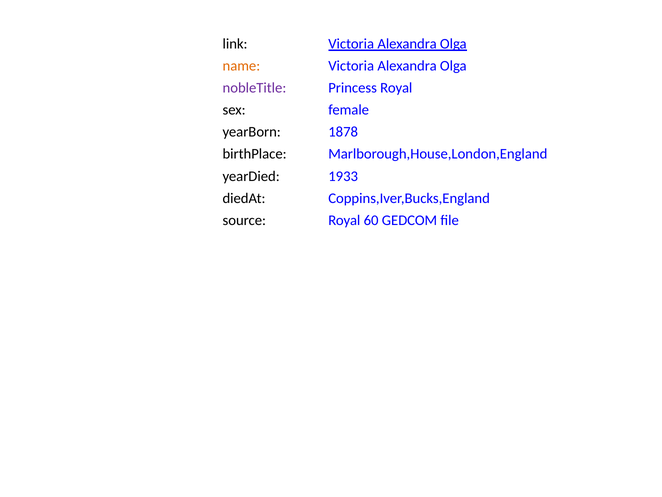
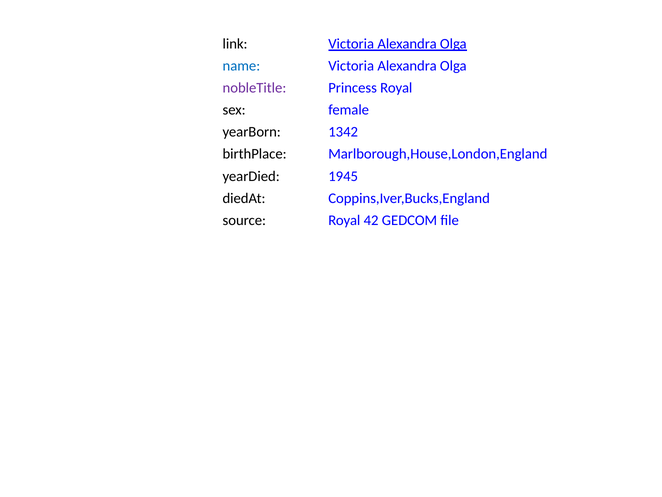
name colour: orange -> blue (241, 66)
1878: 1878 -> 1342 (343, 132)
1933: 1933 -> 1945 (343, 176)
60: 60 -> 42 (371, 220)
